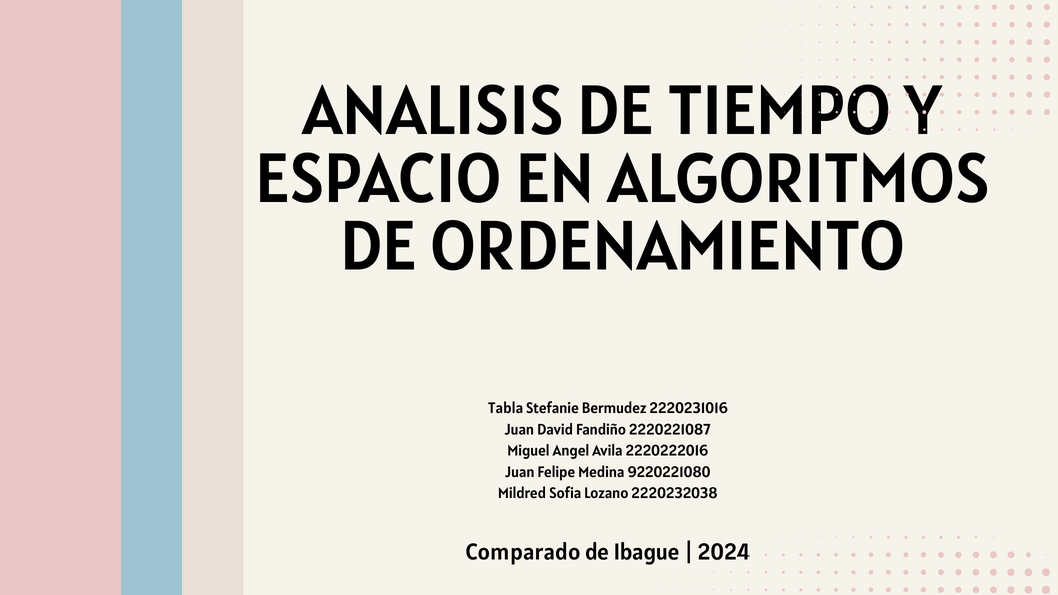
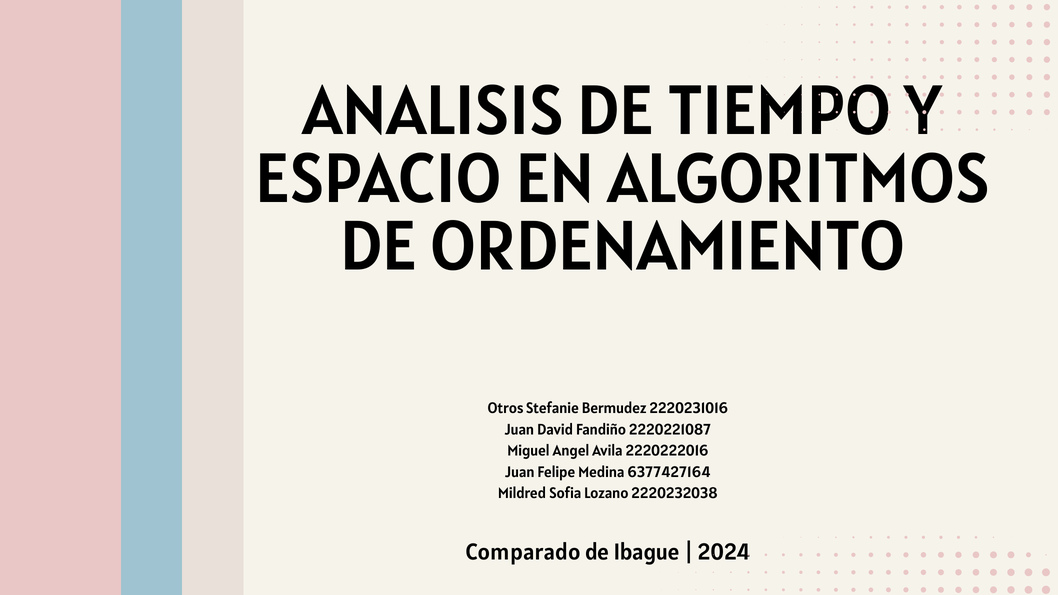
Tabla: Tabla -> Otros (506, 408)
9220221080: 9220221080 -> 6377427164 (669, 472)
